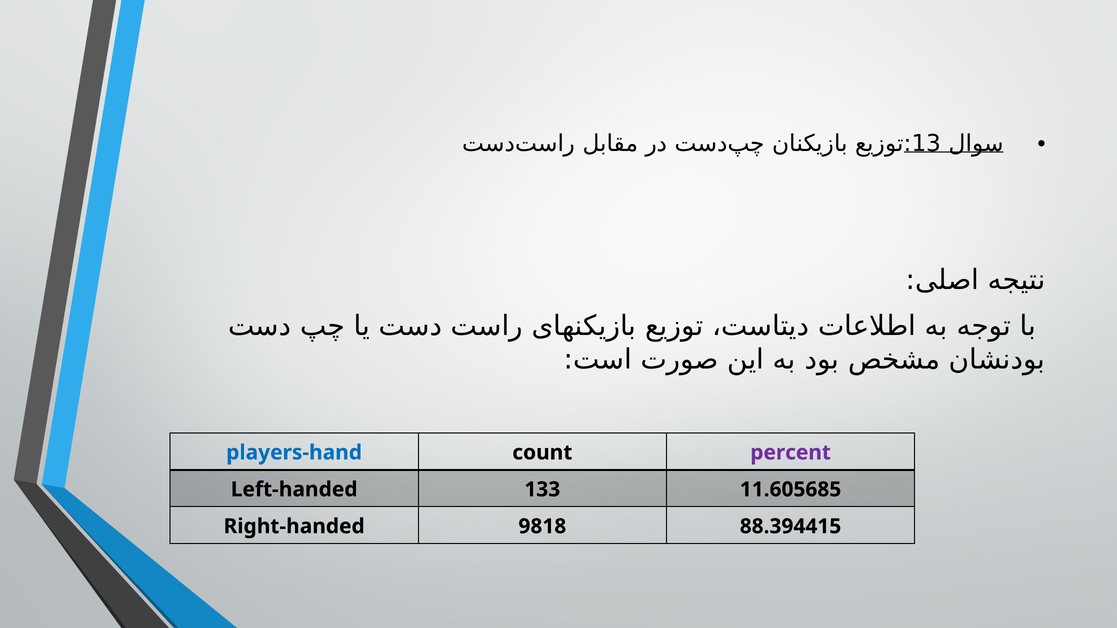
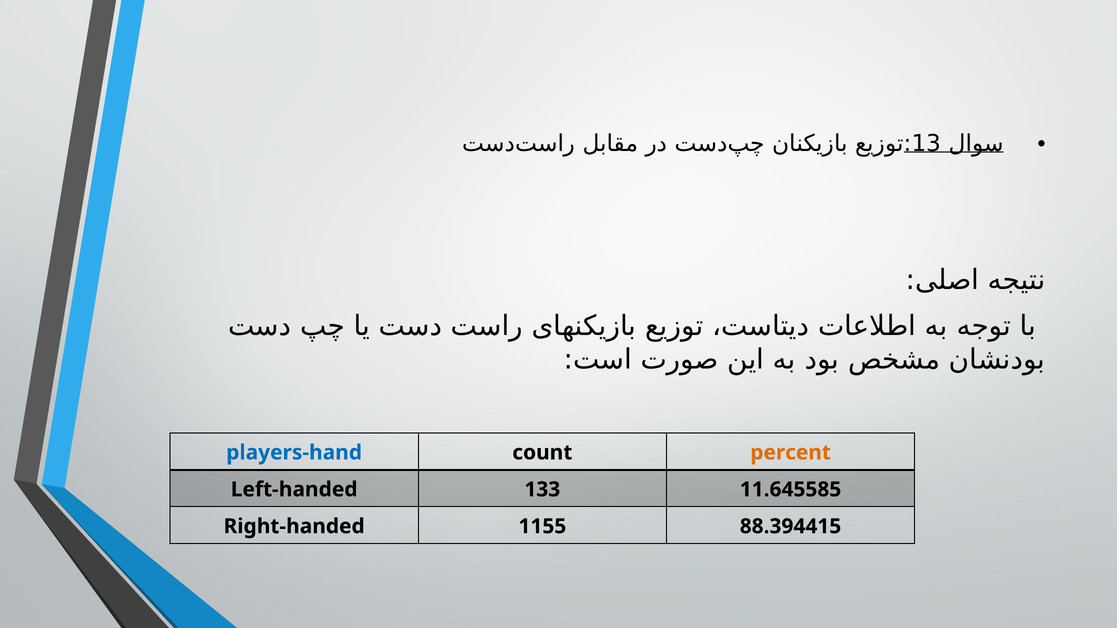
percent colour: purple -> orange (791, 453)
11.605685: 11.605685 -> 11.645585 (791, 490)
9818: 9818 -> 1155 (542, 527)
